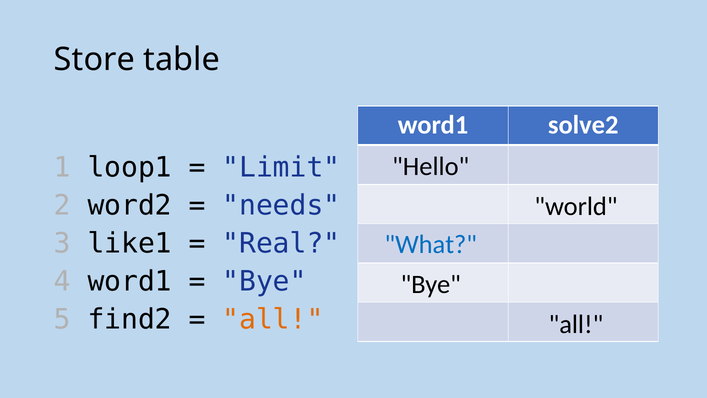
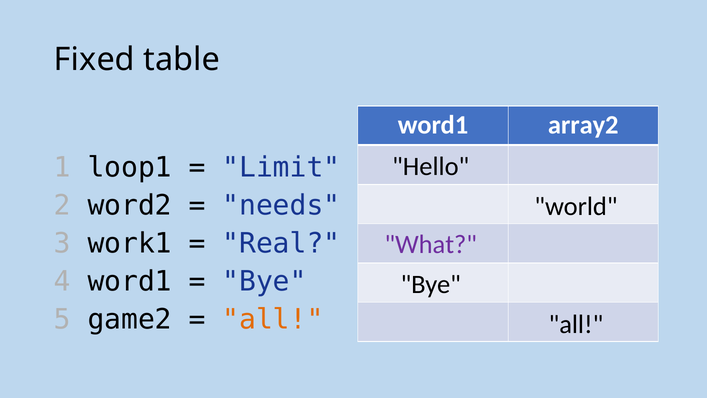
Store: Store -> Fixed (94, 59)
solve2: solve2 -> array2 (583, 125)
like1: like1 -> work1 (130, 243)
What colour: blue -> purple (431, 245)
find2: find2 -> game2 (130, 319)
